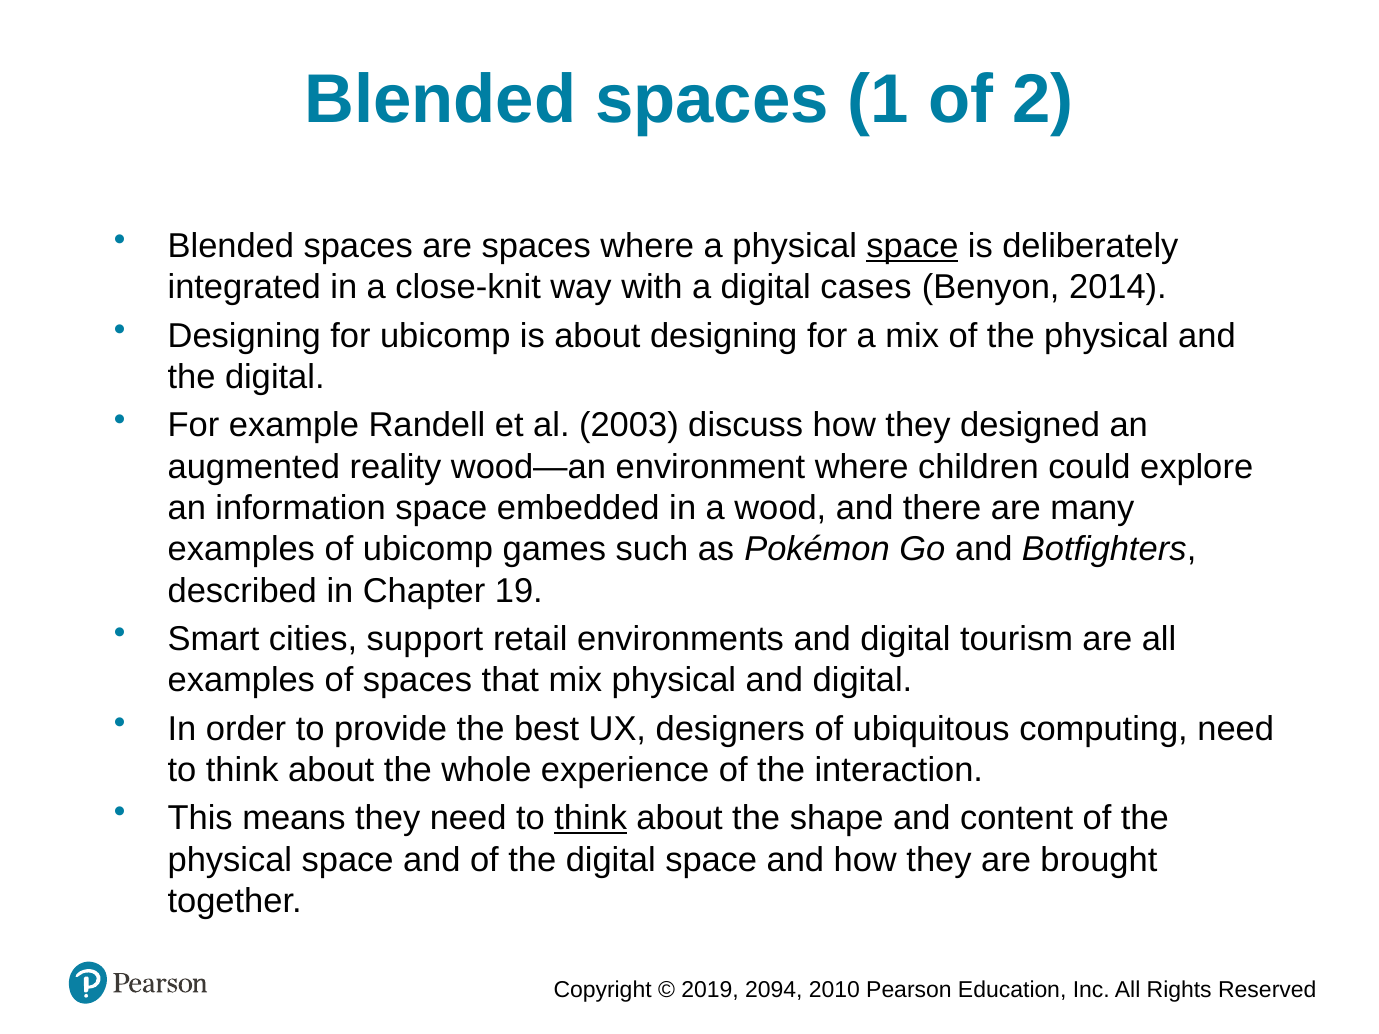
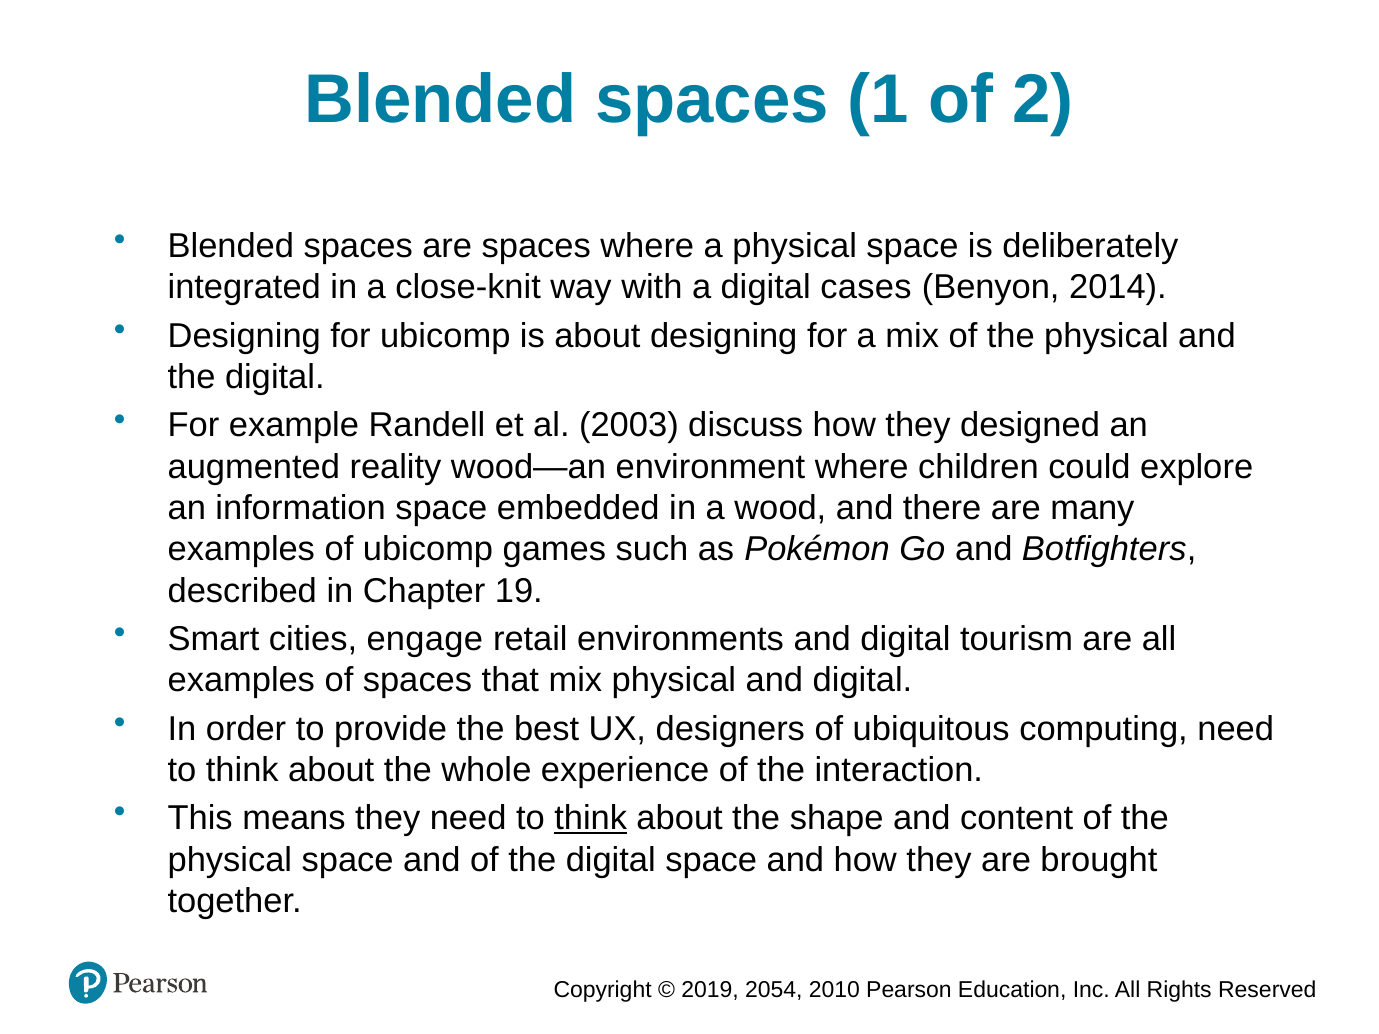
space underline: present -> none (912, 246)
support: support -> engage (425, 639)
2094: 2094 -> 2054 (774, 990)
